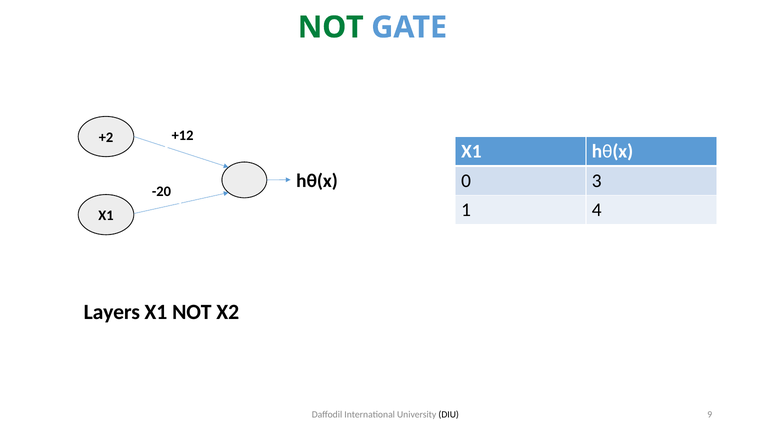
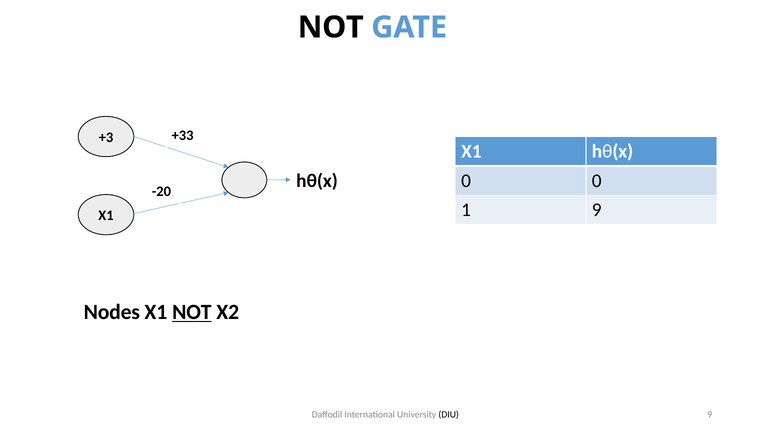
NOT colour: green -> black (331, 27)
+12: +12 -> +33 (183, 136)
+2: +2 -> +3 (106, 137)
0 3: 3 -> 0 (597, 181)
1 4: 4 -> 9 (597, 210)
Layers: Layers -> Nodes (112, 312)
NOT underline: none -> present (192, 312)
